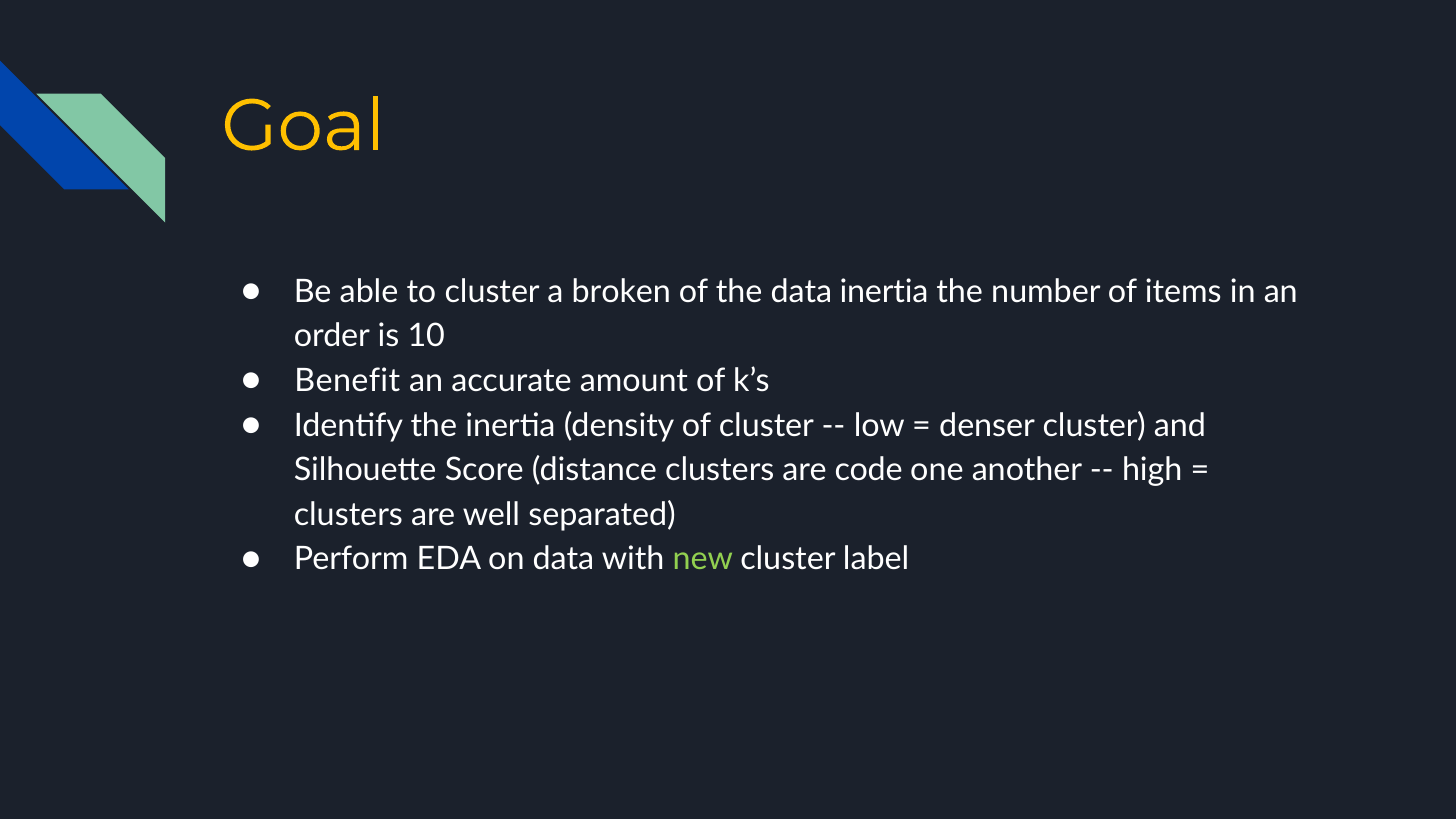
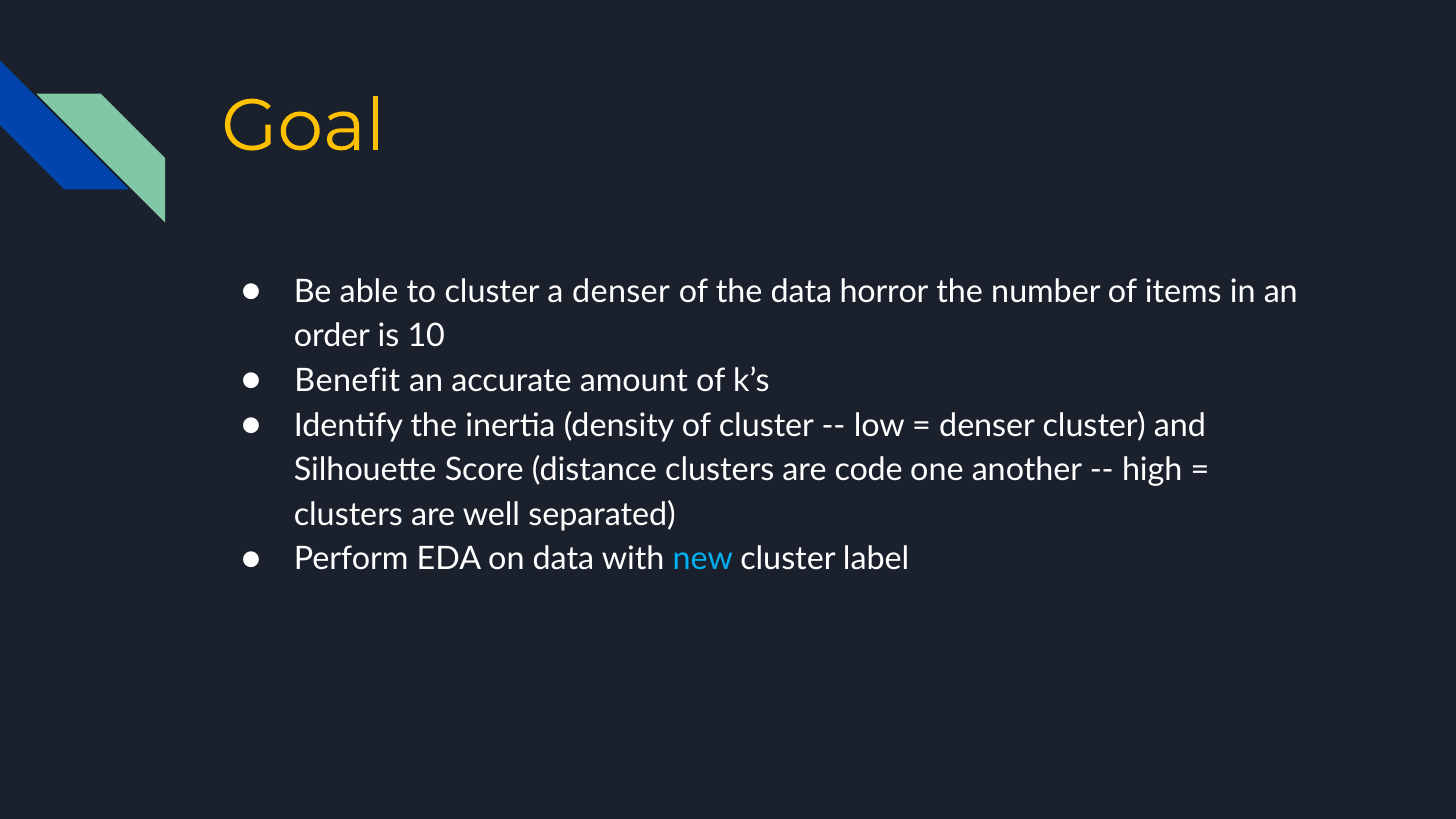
a broken: broken -> denser (621, 292)
data inertia: inertia -> horror (884, 292)
new colour: light green -> light blue (703, 559)
